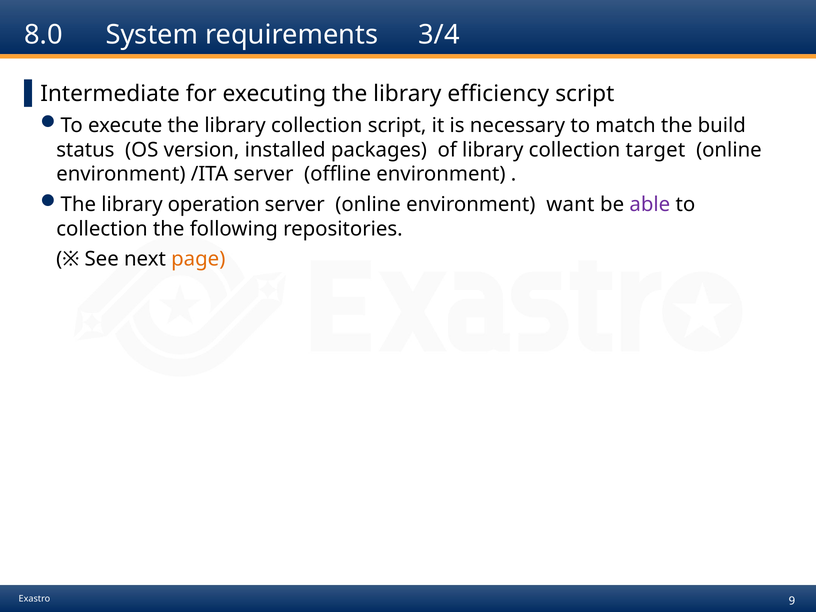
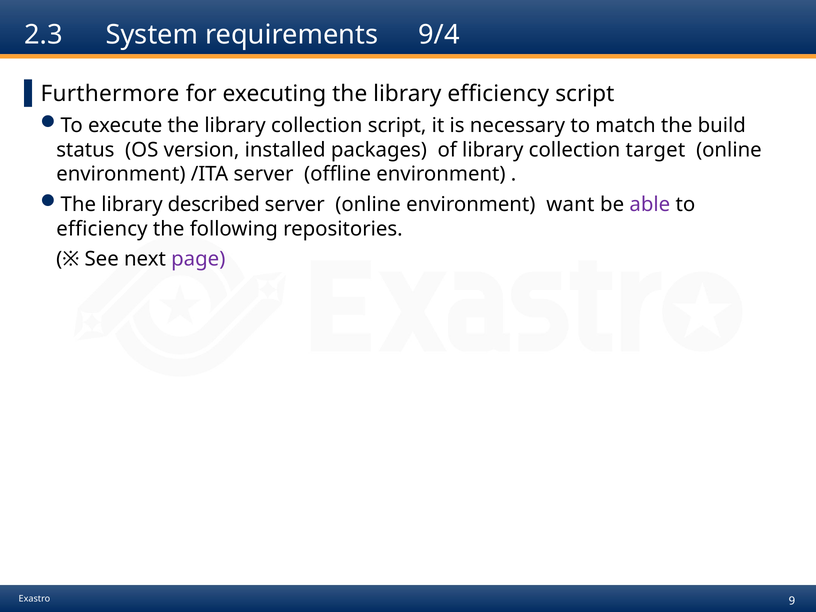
8.0: 8.0 -> 2.3 (43, 35)
3/4: 3/4 -> 9/4 (439, 35)
Intermediate: Intermediate -> Furthermore (110, 94)
operation: operation -> described (214, 204)
collection: collection -> efficiency (102, 229)
page colour: orange -> purple (198, 259)
